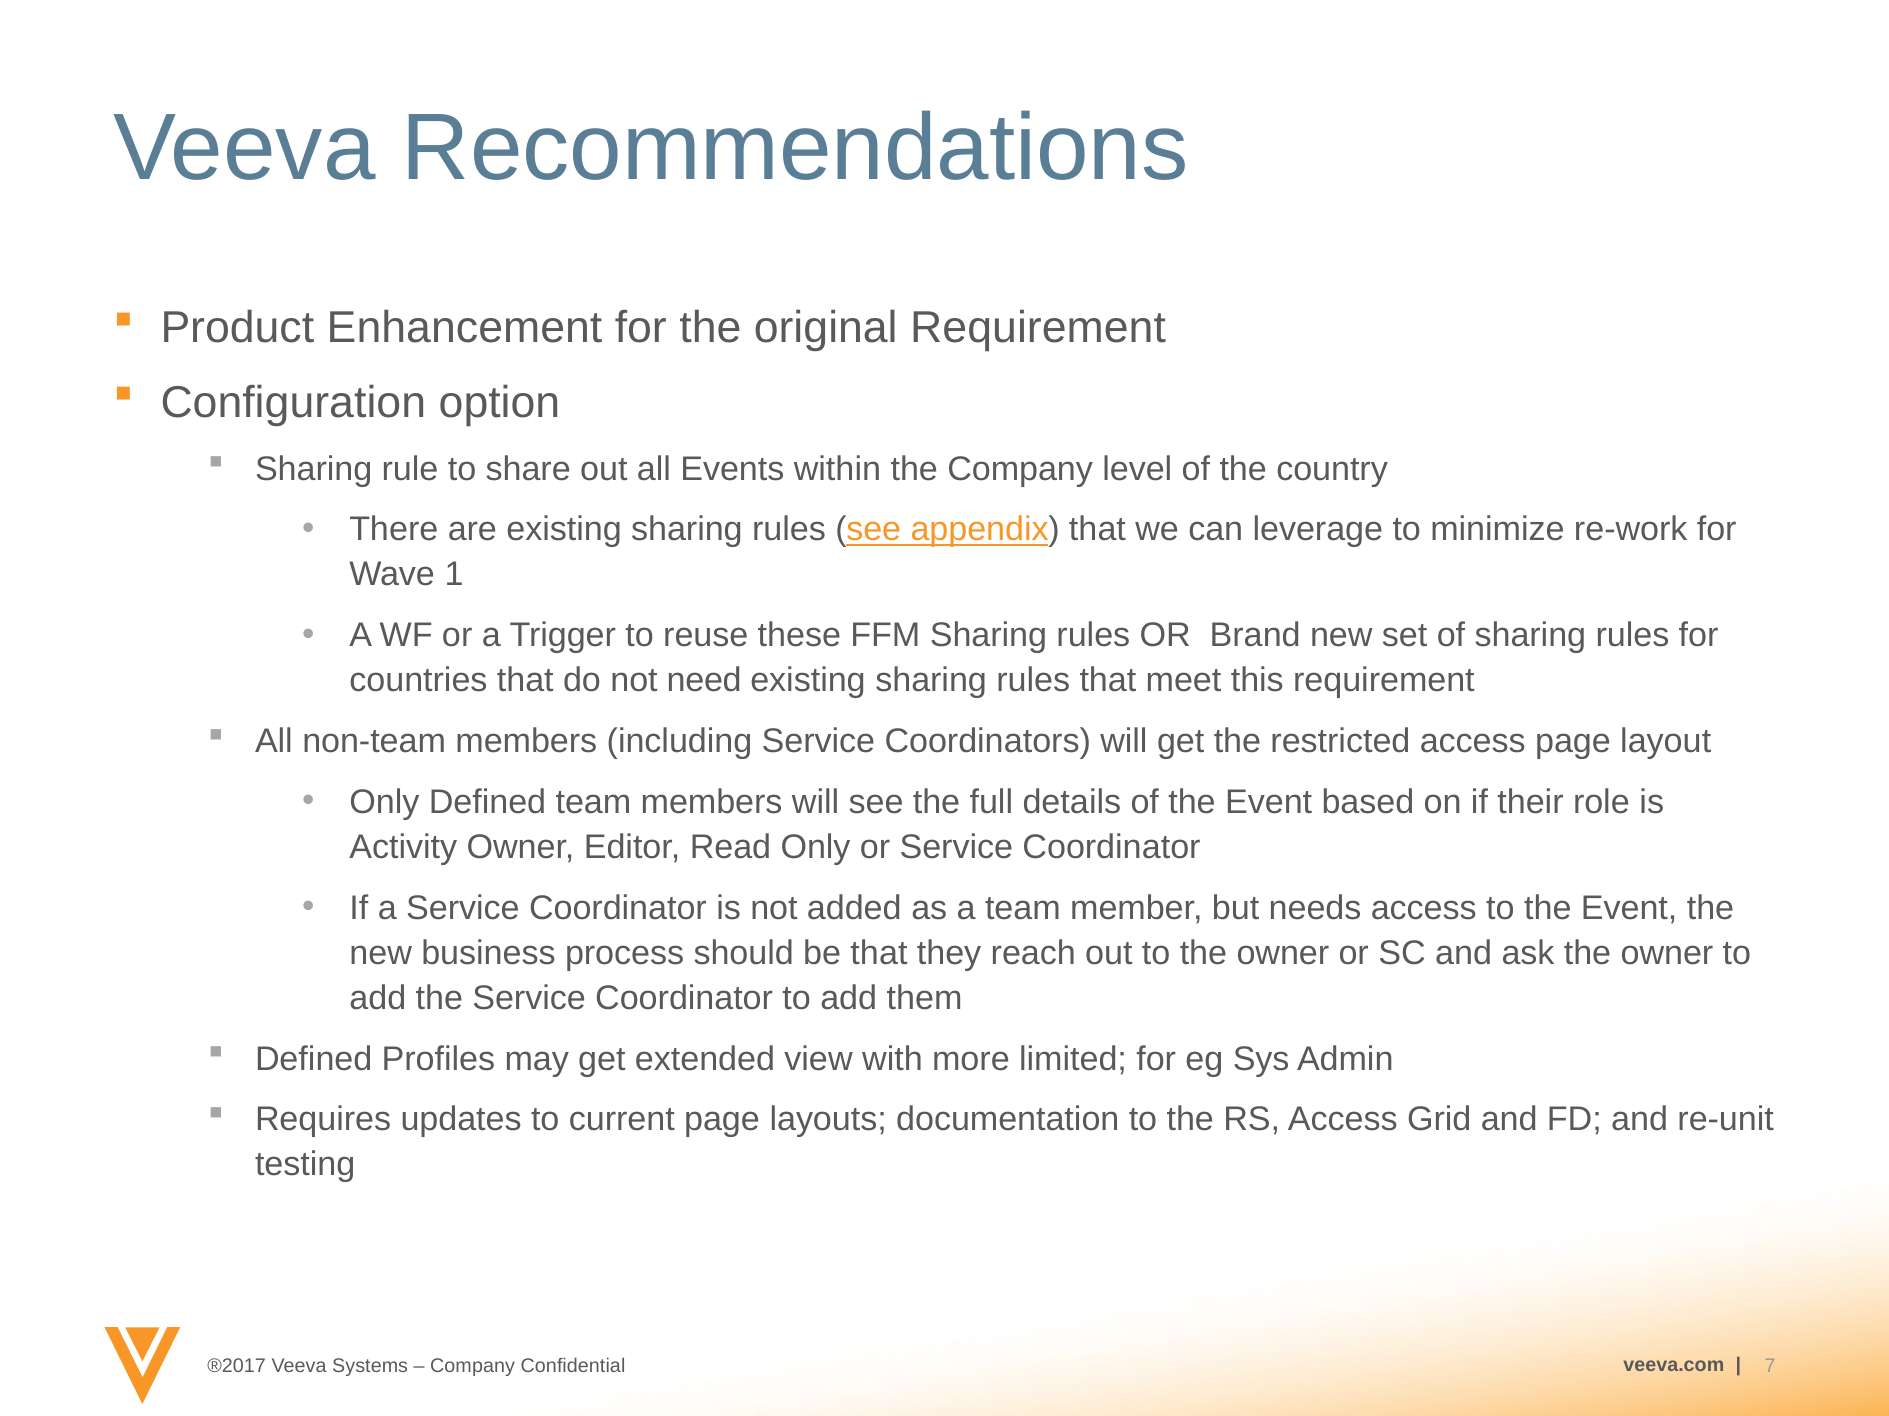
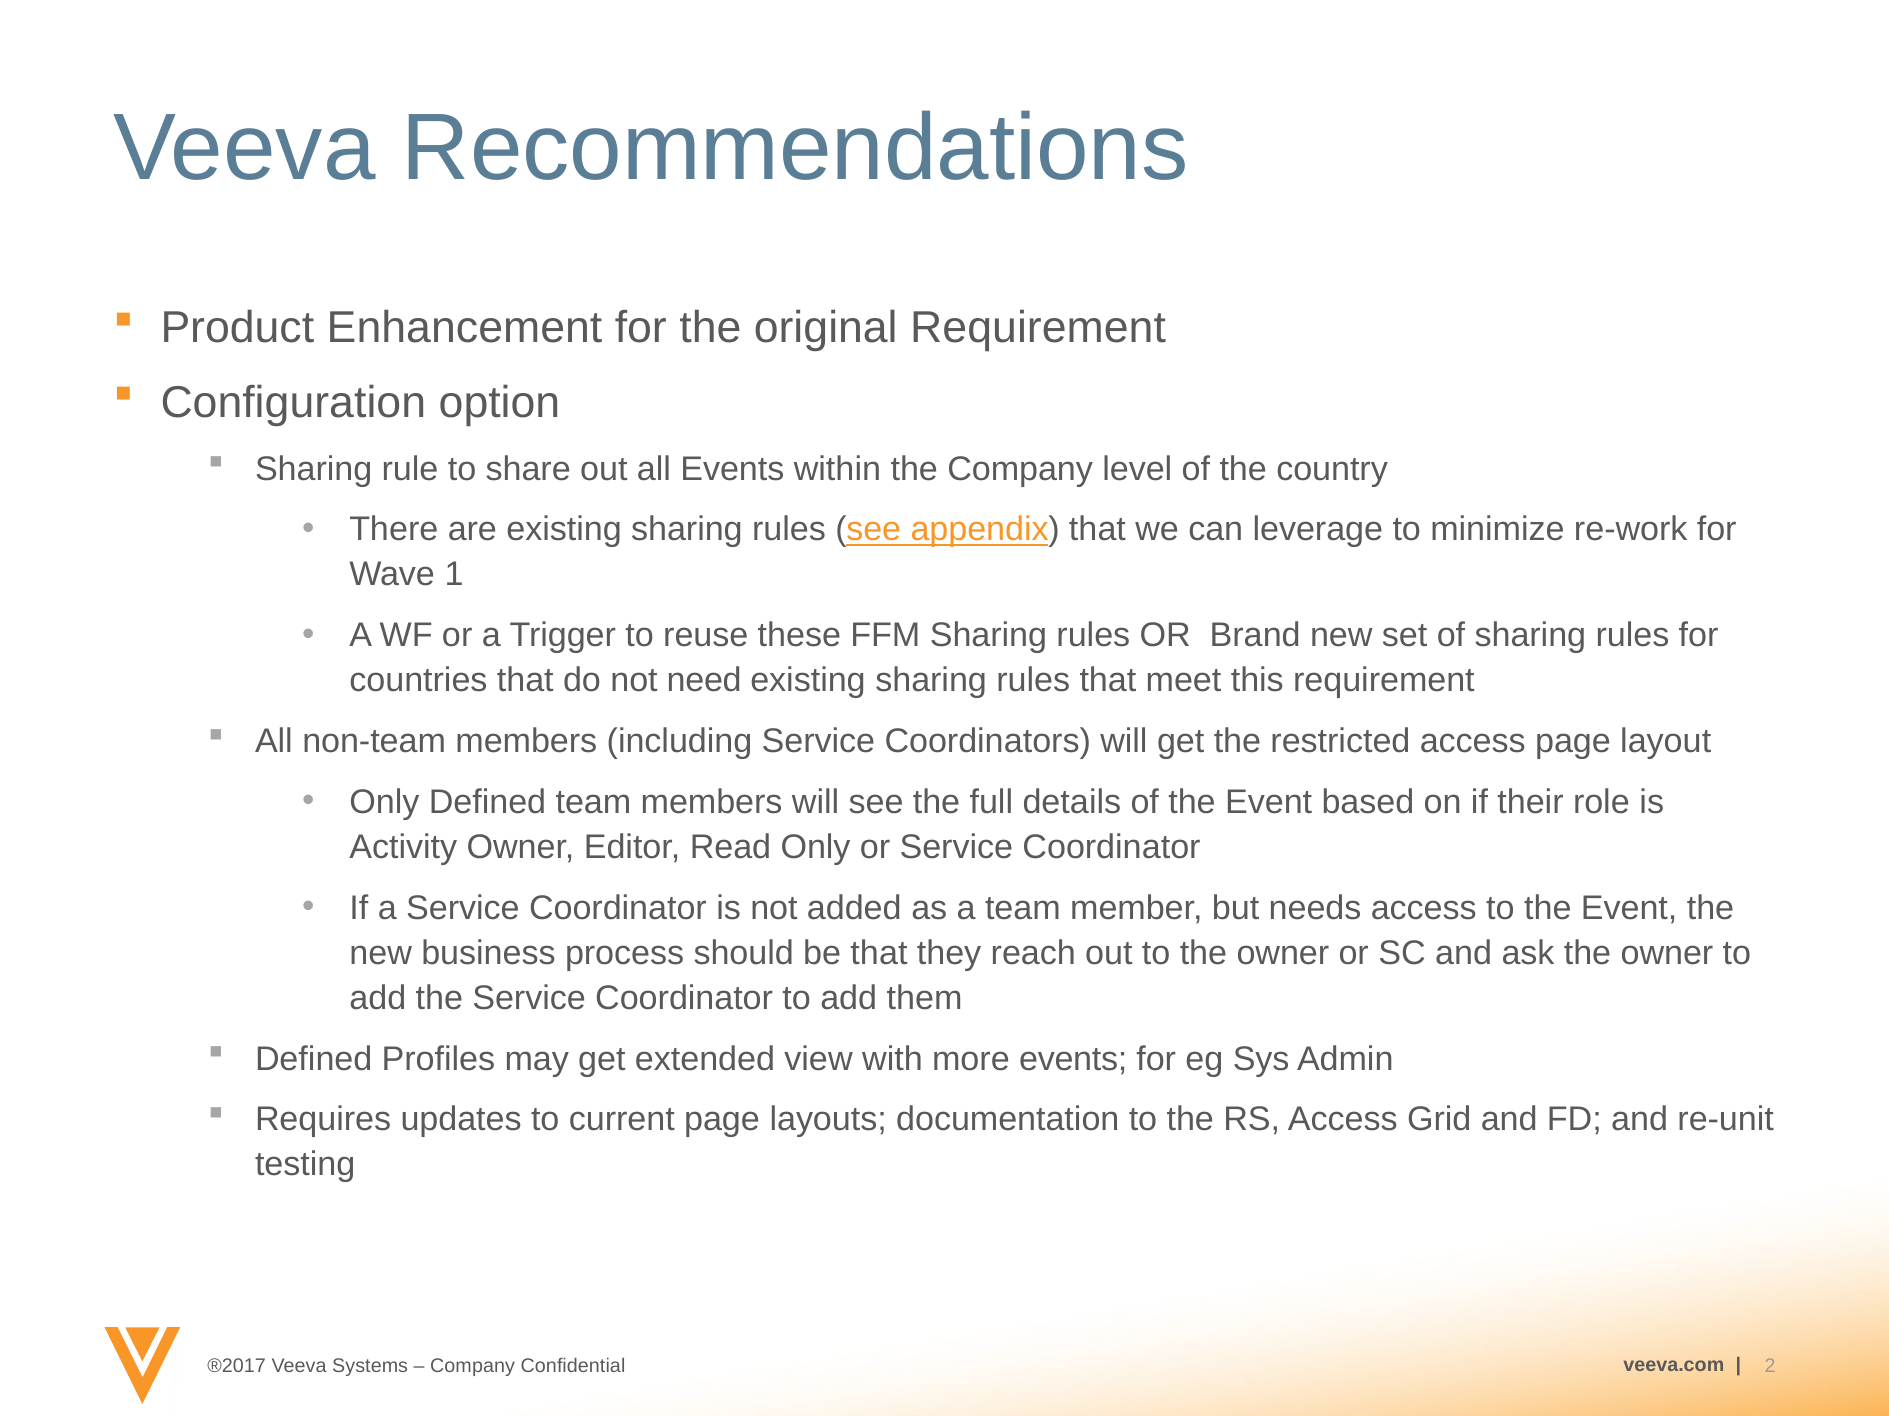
more limited: limited -> events (1073, 1059)
7: 7 -> 2 (1770, 1367)
